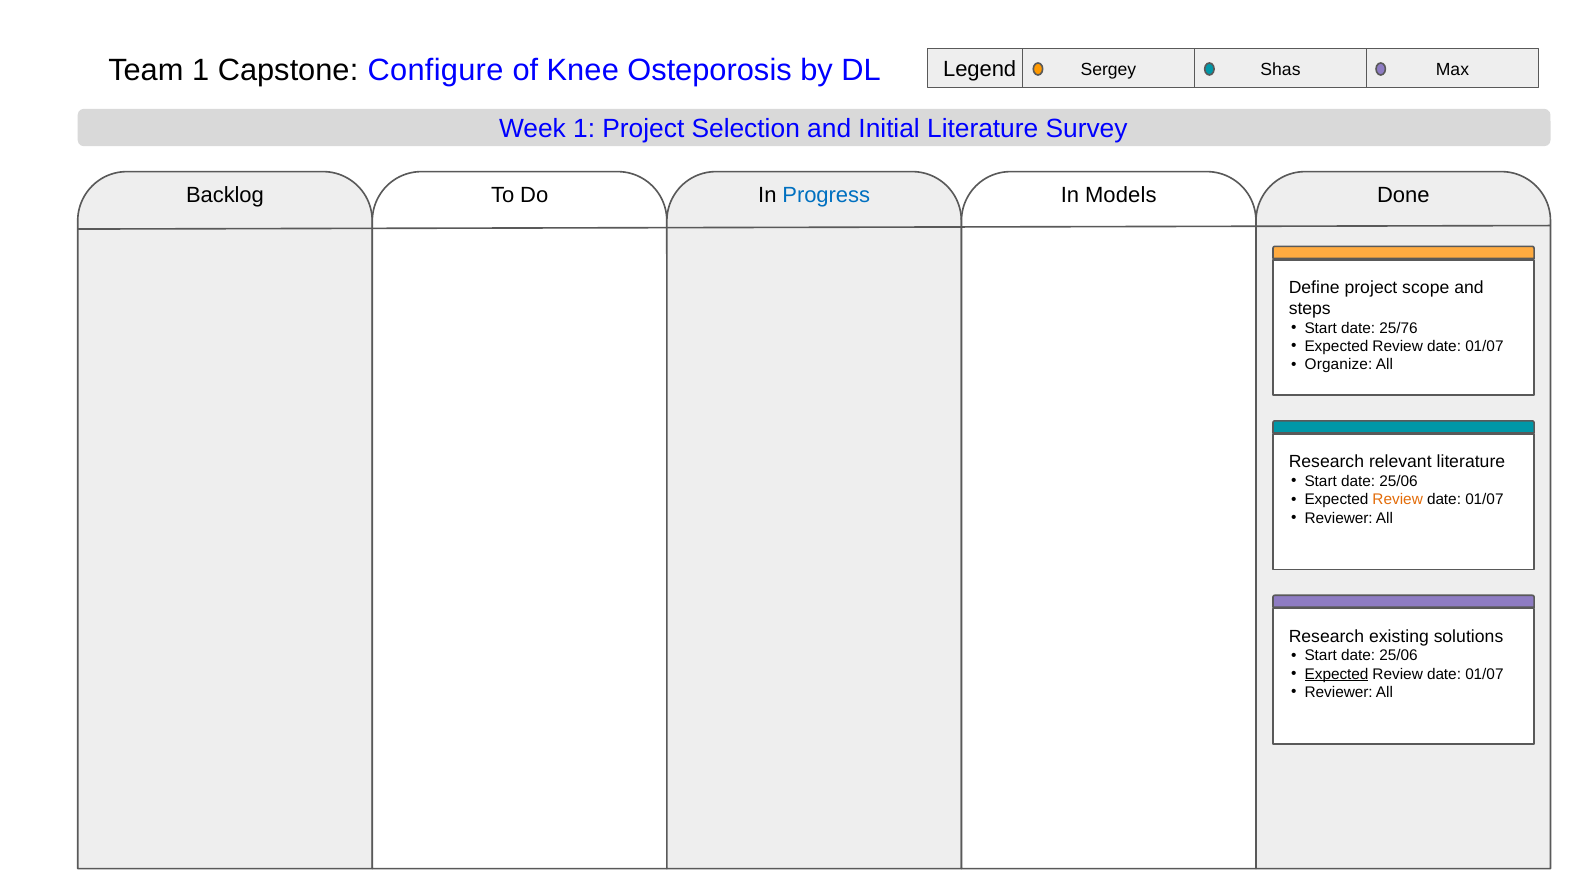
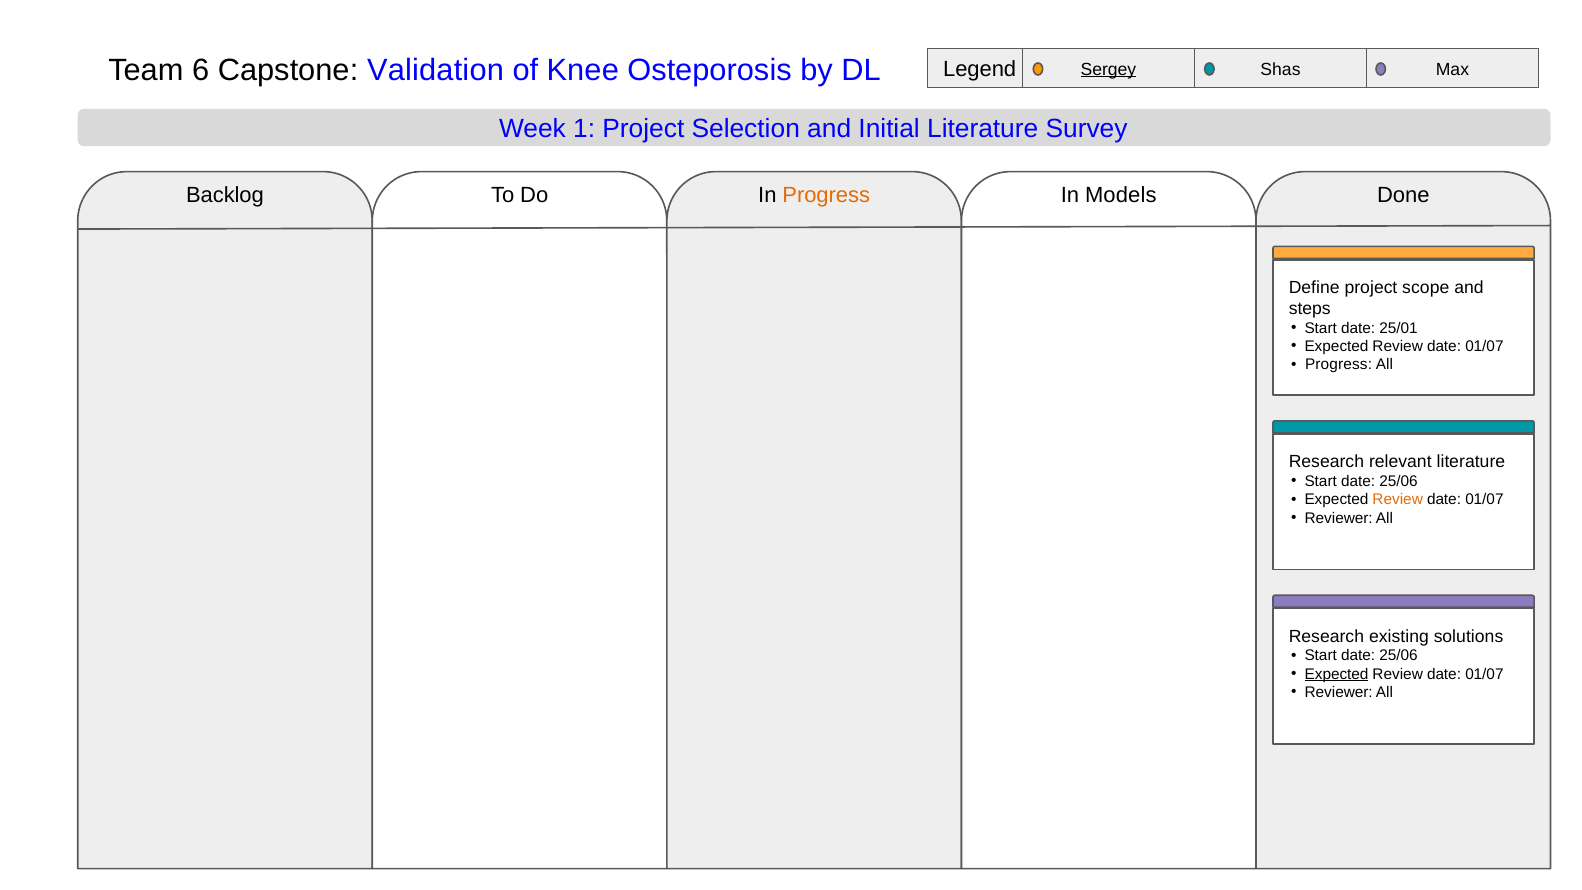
Team 1: 1 -> 6 (201, 70)
Configure: Configure -> Validation (436, 70)
Sergey underline: none -> present (1108, 69)
Progress colour: blue -> orange (826, 195)
25/76: 25/76 -> 25/01 (1398, 328)
Organize: Organize -> Progress (1339, 365)
